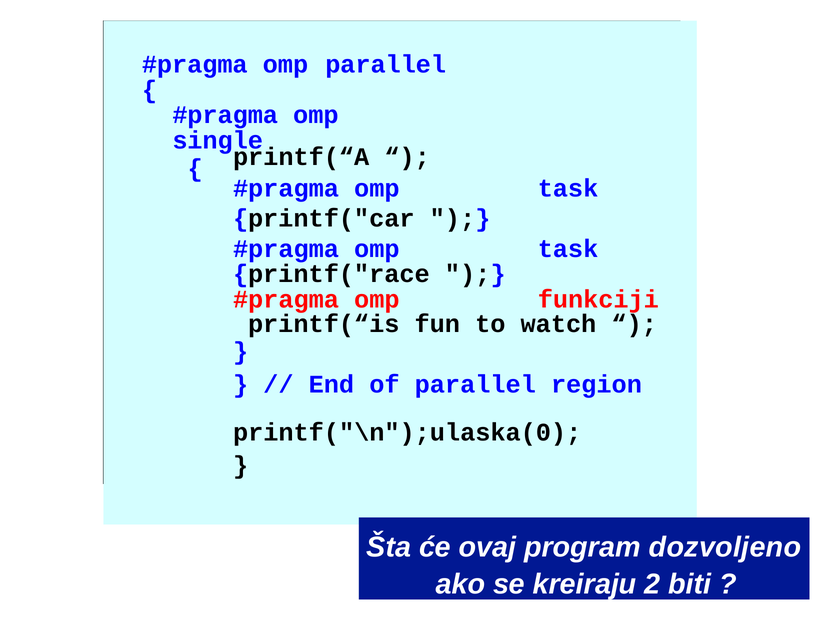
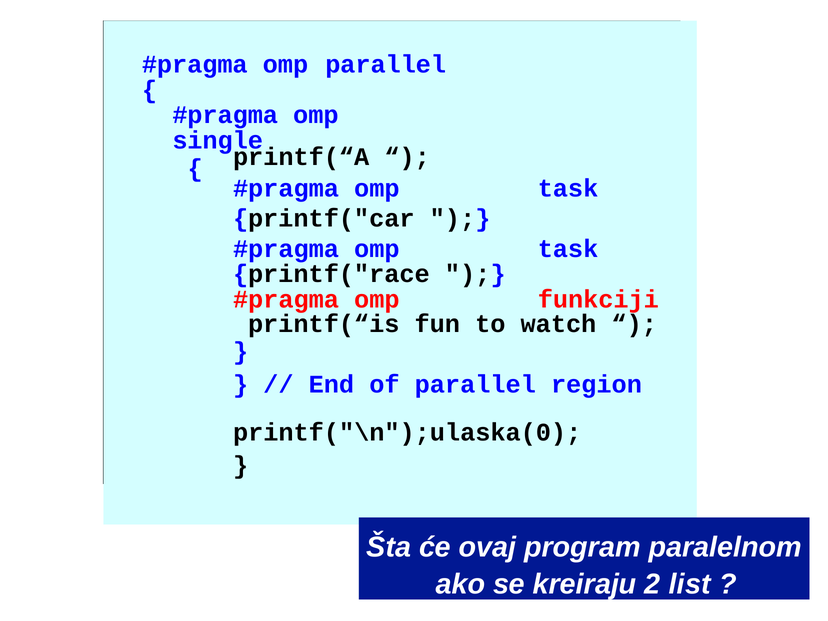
dozvoljeno: dozvoljeno -> paralelnom (725, 547)
biti: biti -> list (690, 584)
